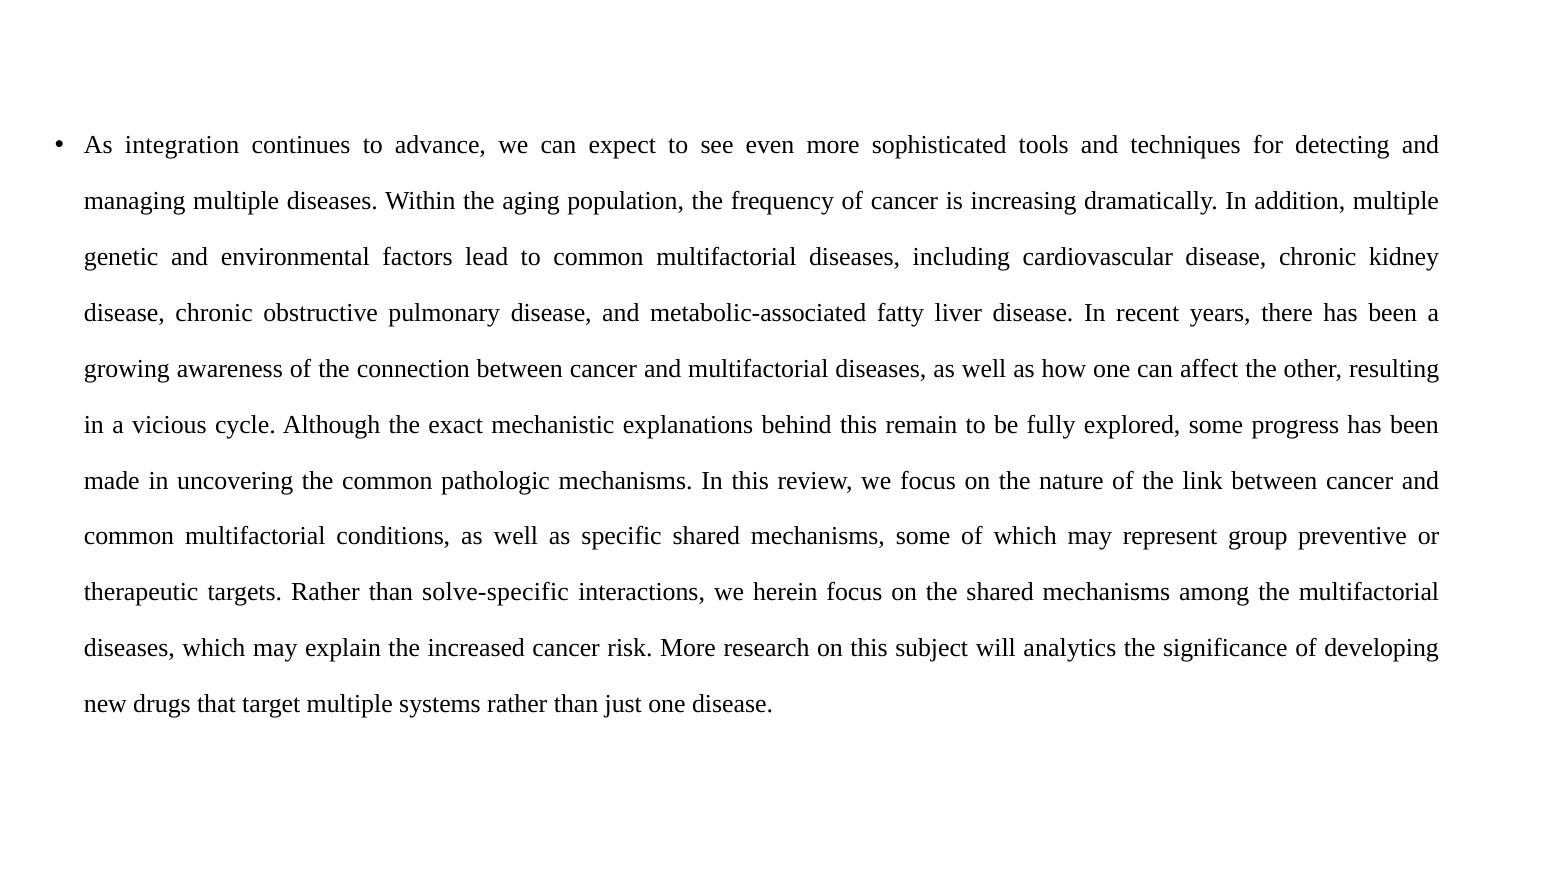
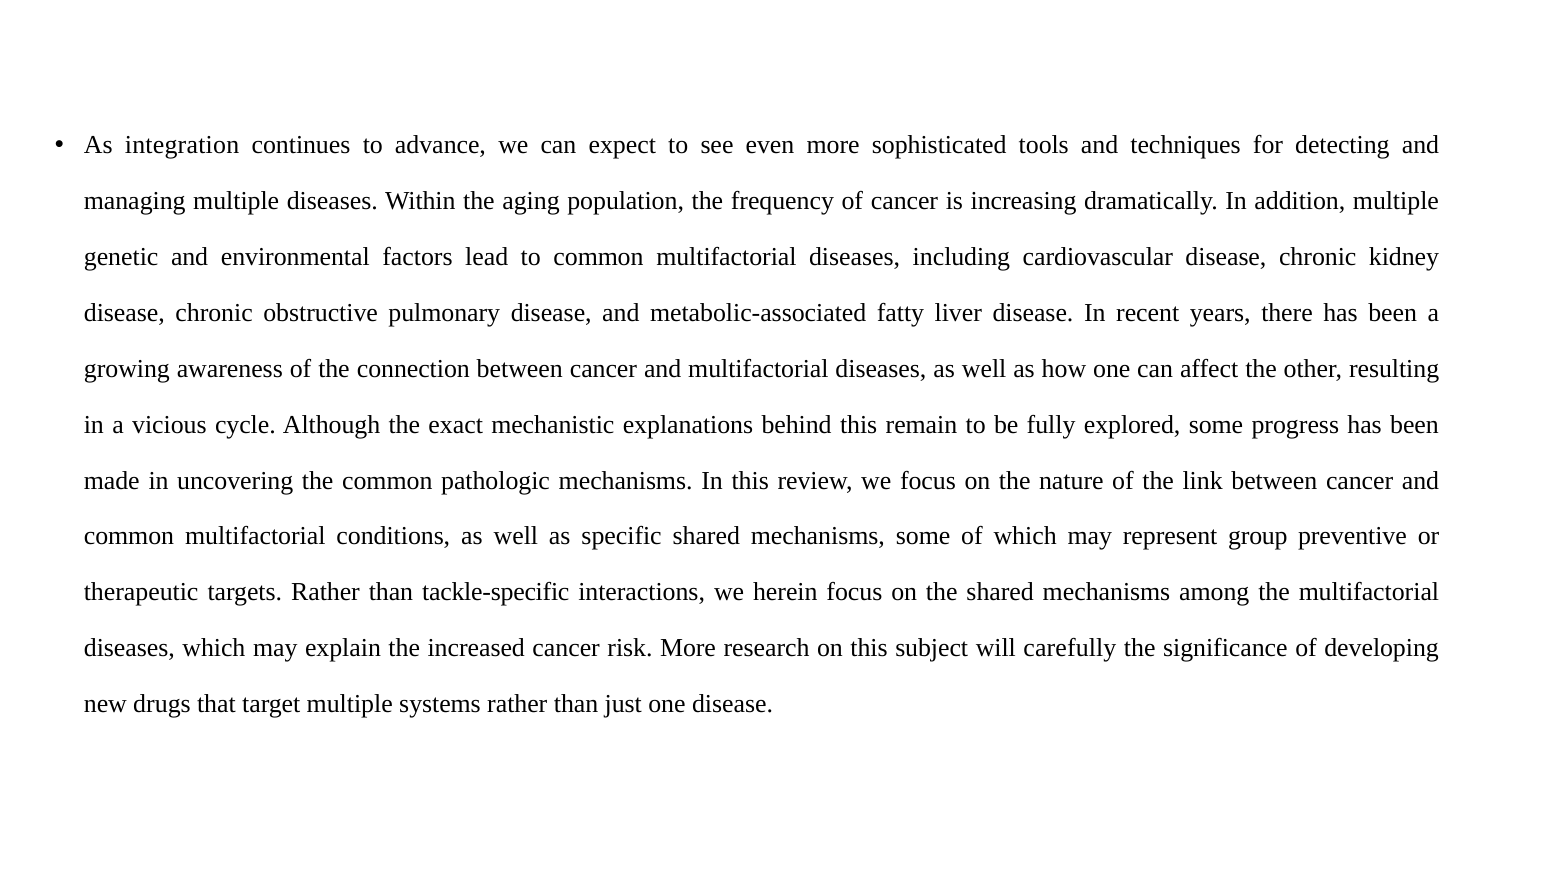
solve-specific: solve-specific -> tackle-specific (496, 592)
analytics: analytics -> carefully (1070, 648)
